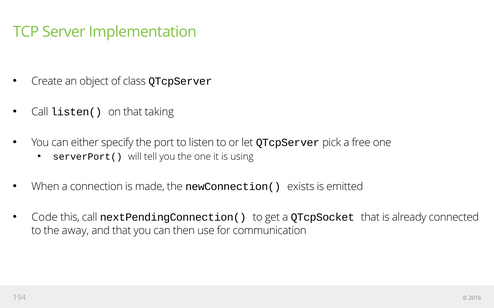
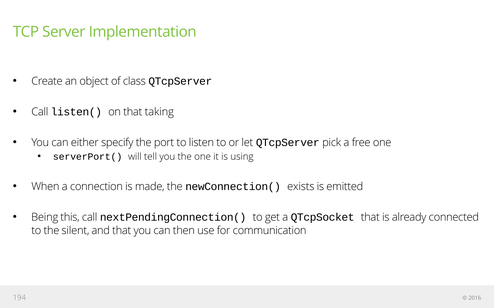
Code: Code -> Being (45, 218)
away: away -> silent (75, 231)
